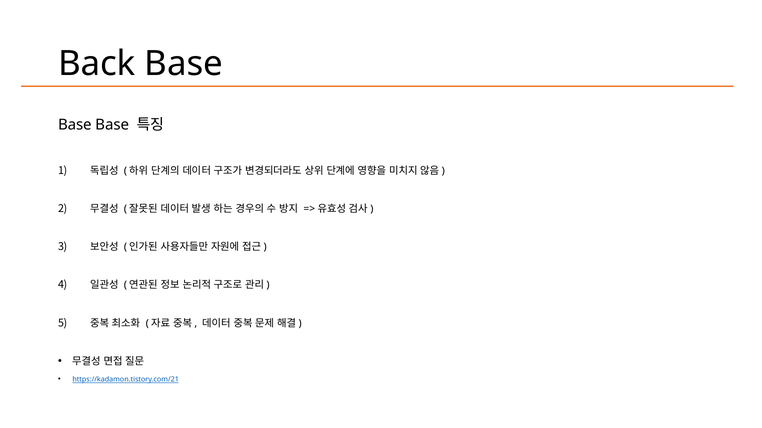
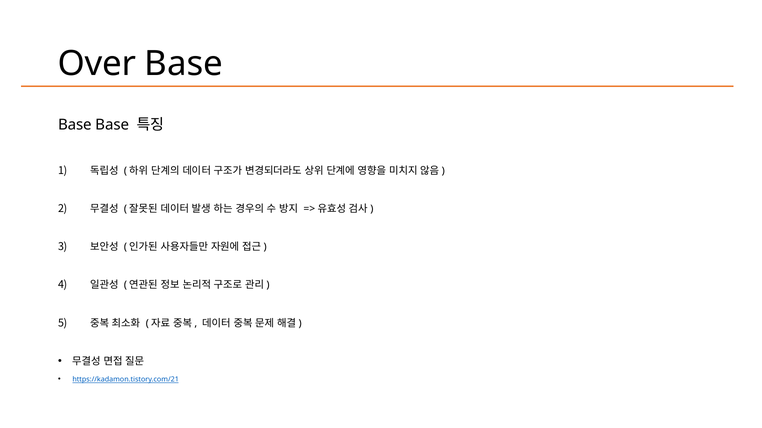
Back: Back -> Over (97, 64)
